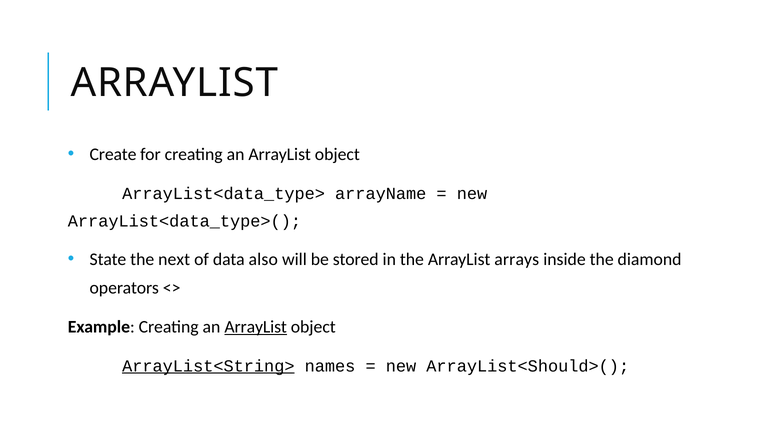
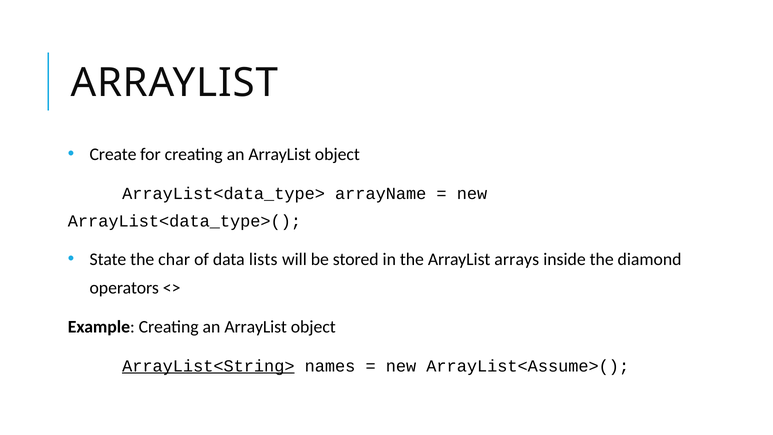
next: next -> char (174, 259)
also: also -> lists (263, 259)
ArrayList underline: present -> none (256, 327)
ArrayList<Should>(: ArrayList<Should>( -> ArrayList<Assume>( (528, 366)
